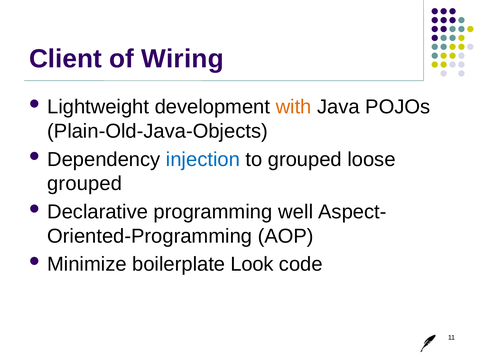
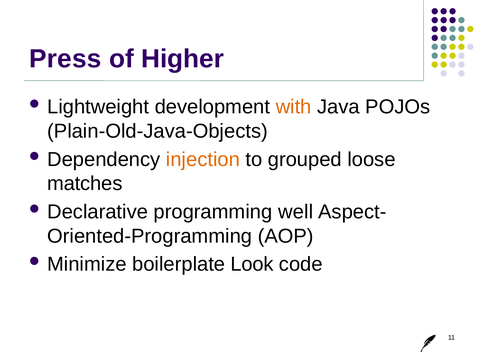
Client: Client -> Press (65, 59)
Wiring: Wiring -> Higher (183, 59)
injection colour: blue -> orange (203, 159)
grouped: grouped -> matches (85, 184)
